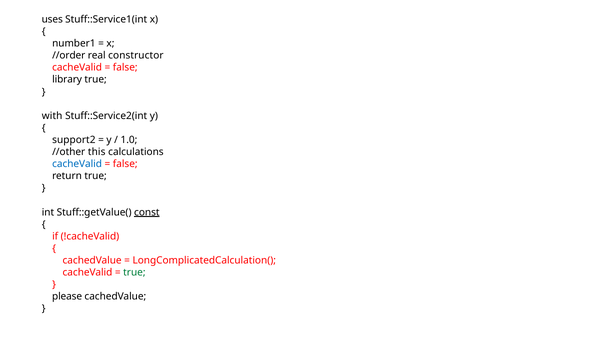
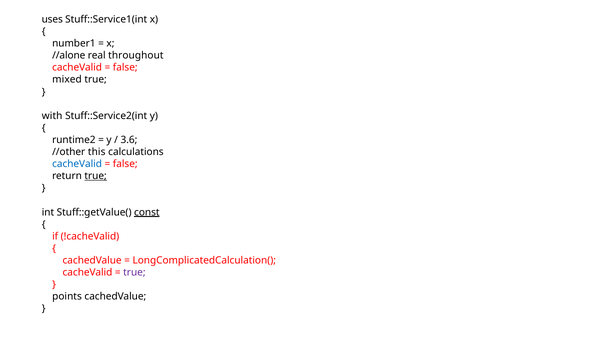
//order: //order -> //alone (69, 56)
constructor: constructor -> throughout (136, 56)
library: library -> mixed (67, 80)
support2: support2 -> runtime2 (74, 140)
1.0: 1.0 -> 3.6 (129, 140)
true underline: none -> present (96, 176)
true colour: green -> purple (134, 273)
please: please -> points (67, 297)
